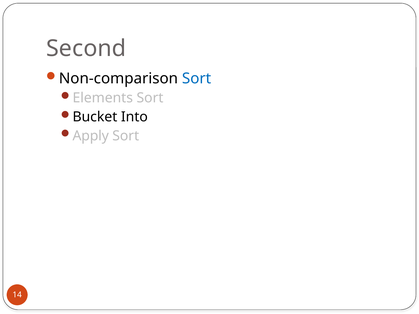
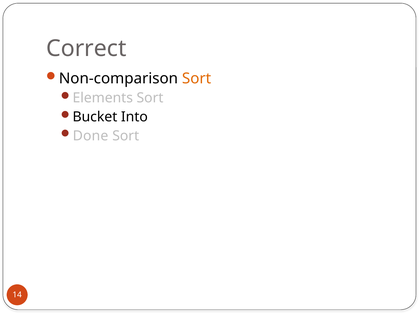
Second: Second -> Correct (86, 48)
Sort colour: blue -> orange (197, 79)
Apply: Apply -> Done (91, 136)
